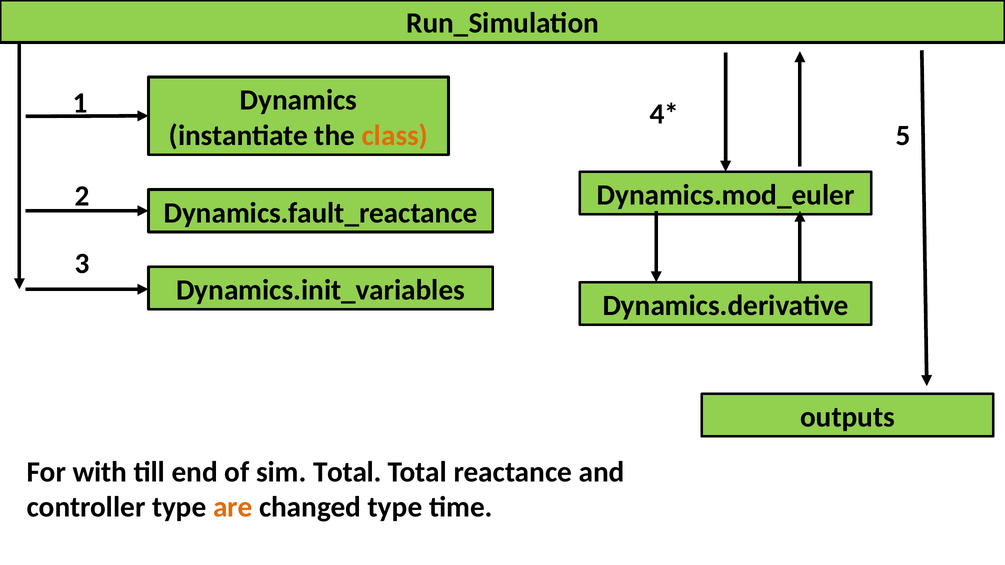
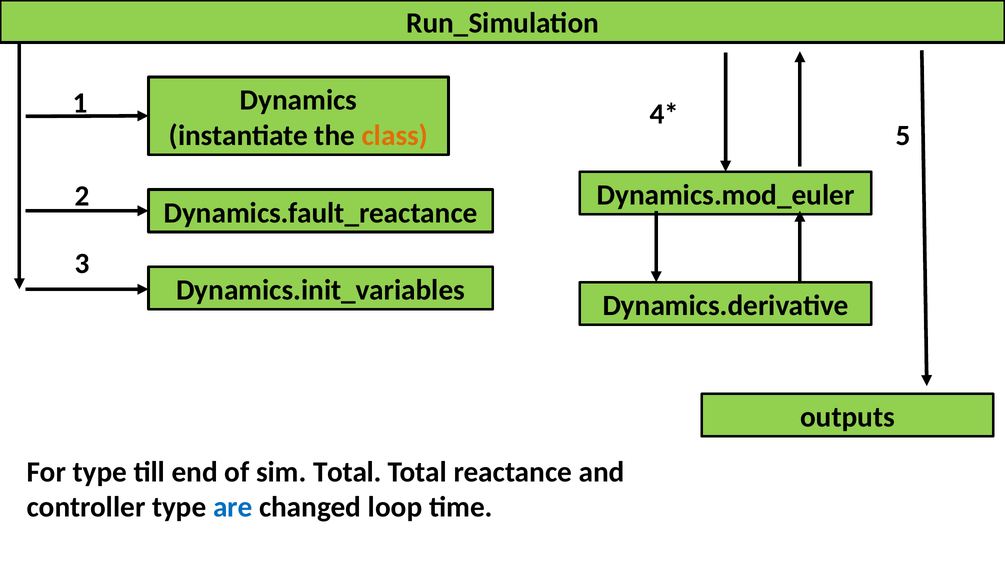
For with: with -> type (100, 472)
are colour: orange -> blue (233, 507)
changed type: type -> loop (395, 507)
